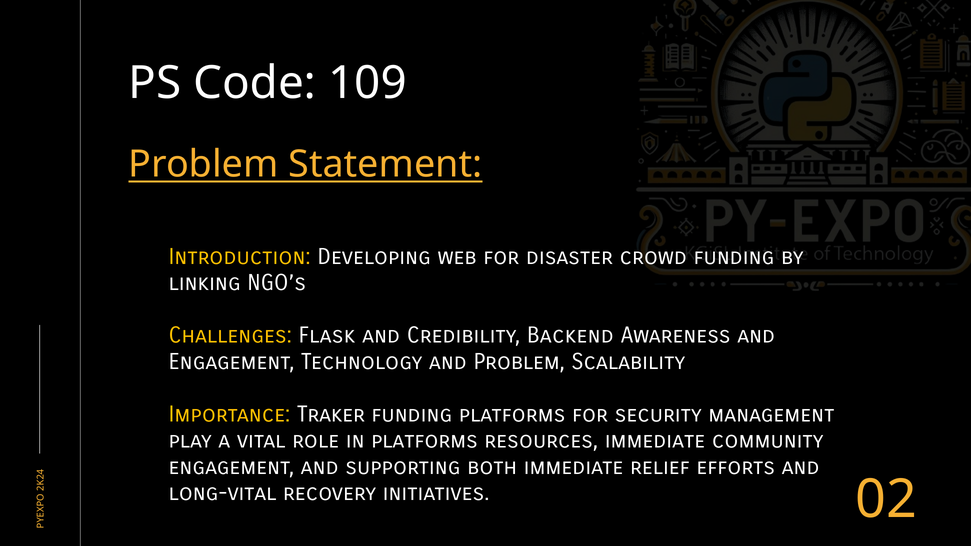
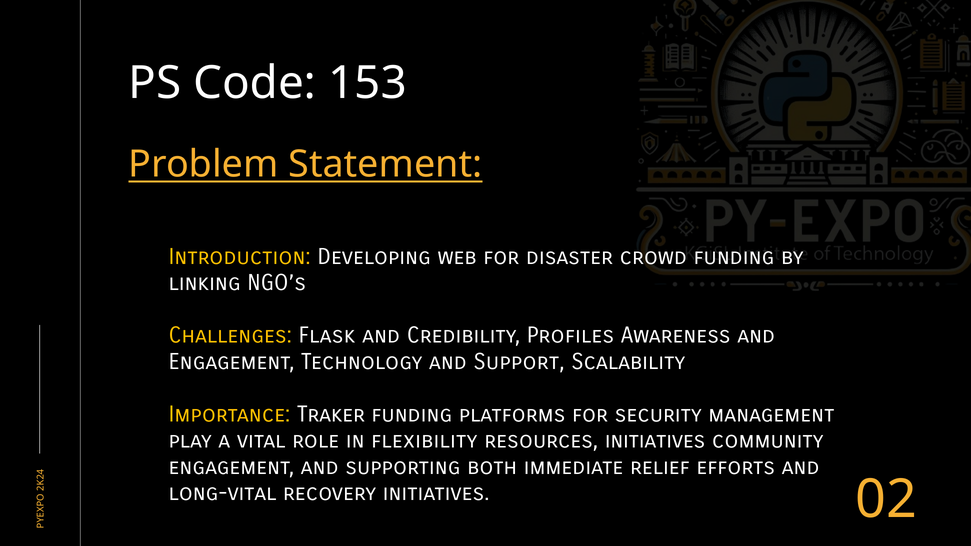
109: 109 -> 153 (367, 83)
Backend: Backend -> Profiles (570, 336)
and Problem: Problem -> Support (519, 362)
in platforms: platforms -> flexibility (424, 441)
resources immediate: immediate -> initiatives (655, 441)
